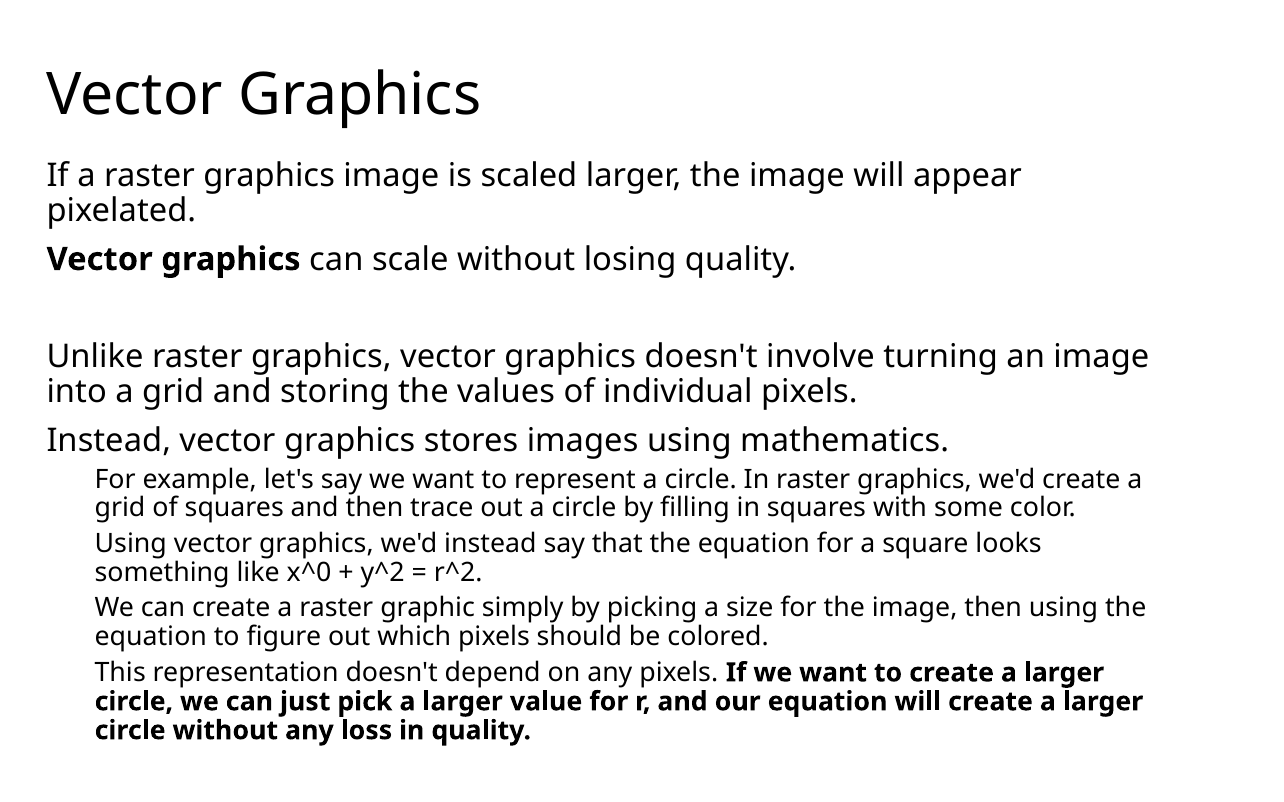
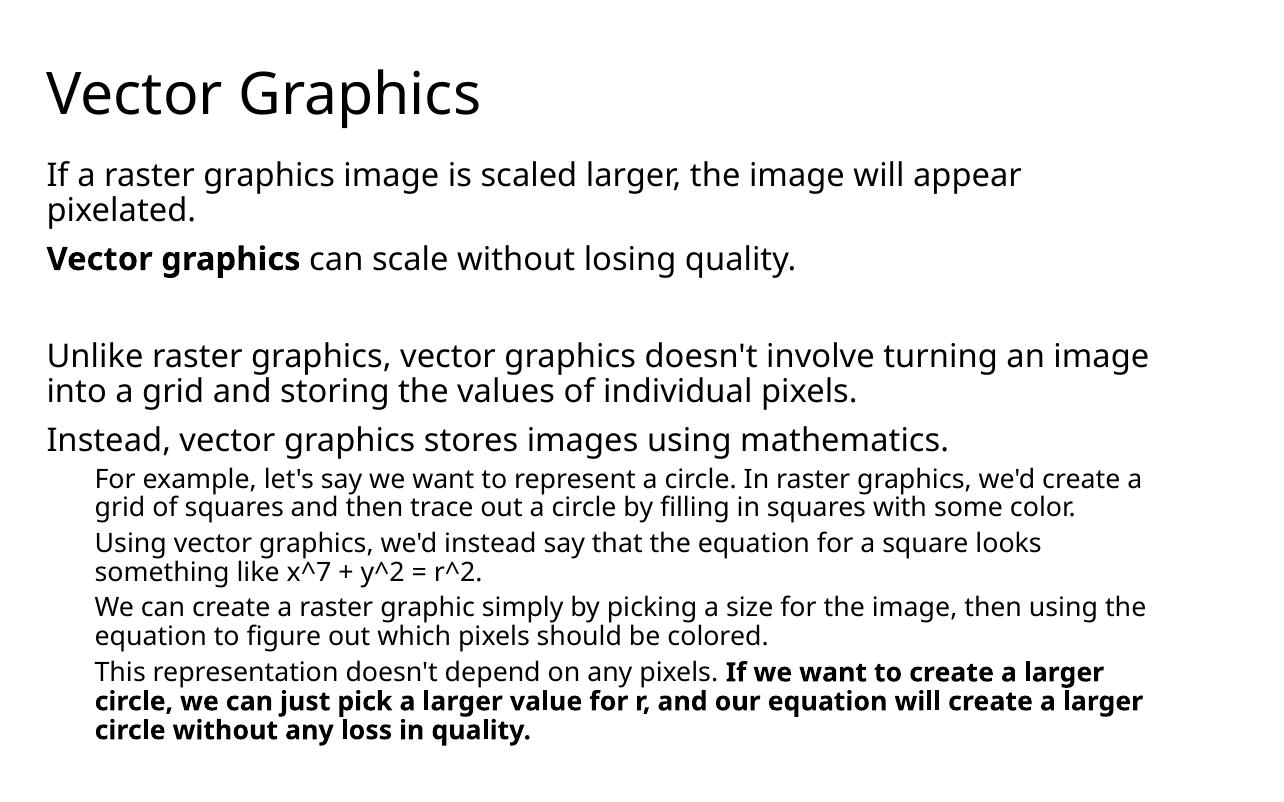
x^0: x^0 -> x^7 (309, 573)
